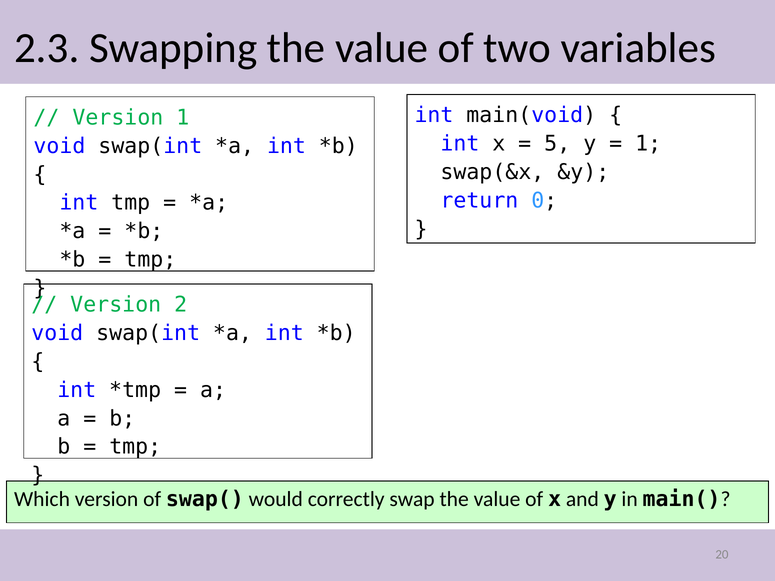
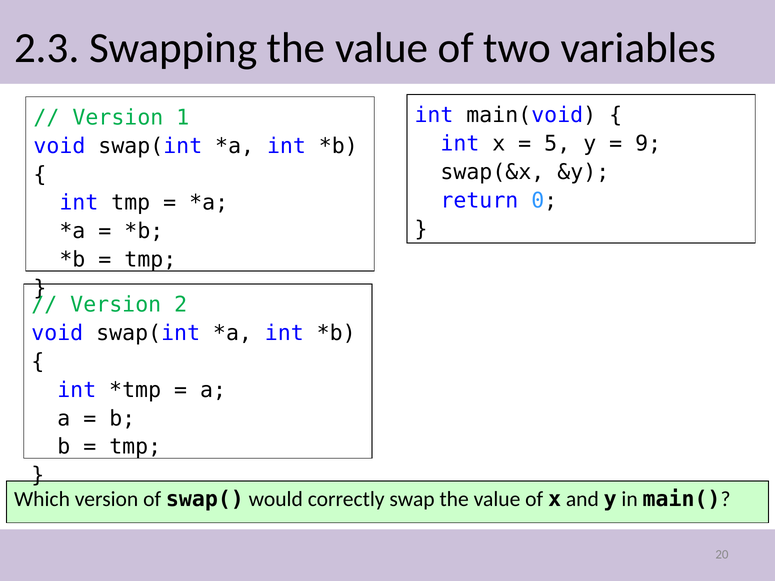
1: 1 -> 9 (648, 144)
